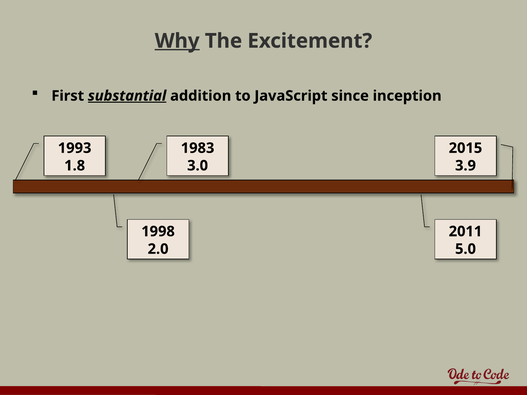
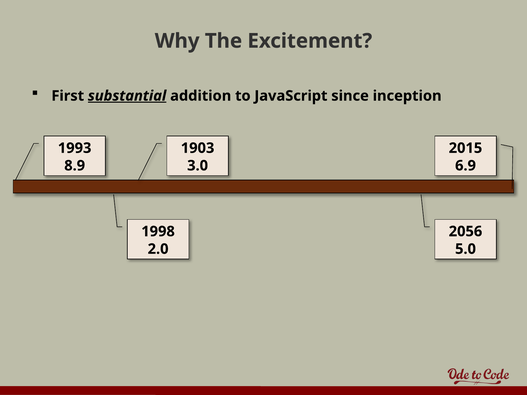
Why underline: present -> none (177, 41)
1983: 1983 -> 1903 (198, 148)
1.8: 1.8 -> 8.9 (75, 166)
3.9: 3.9 -> 6.9 (466, 166)
2011: 2011 -> 2056 (465, 232)
